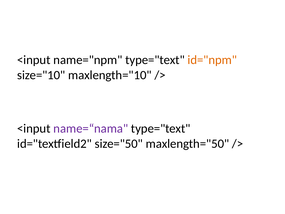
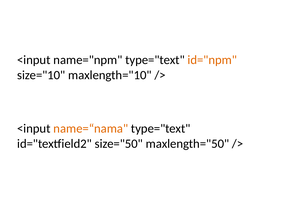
name=“nama colour: purple -> orange (91, 128)
